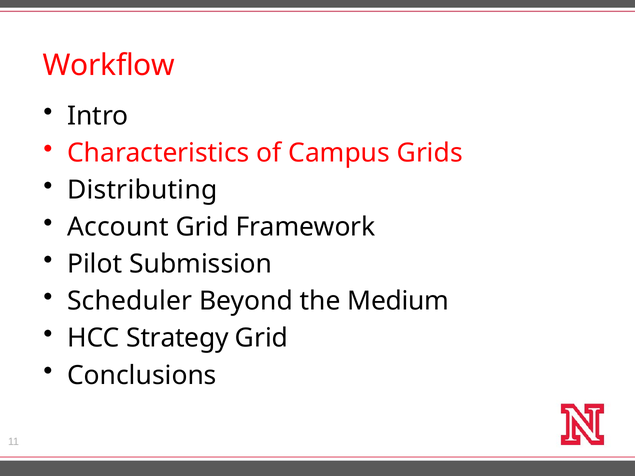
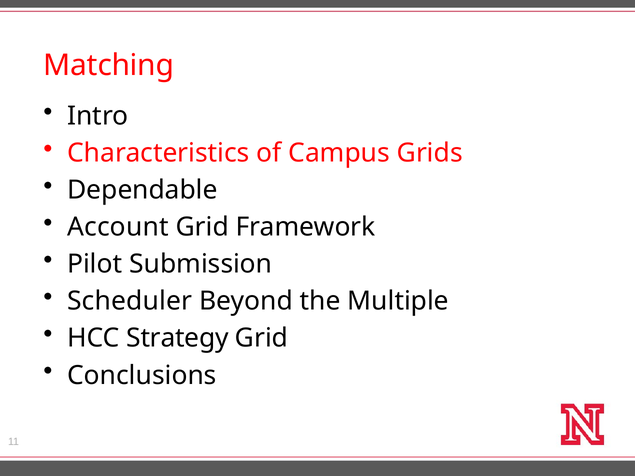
Workflow: Workflow -> Matching (109, 66)
Distributing: Distributing -> Dependable (142, 190)
Medium: Medium -> Multiple (398, 301)
